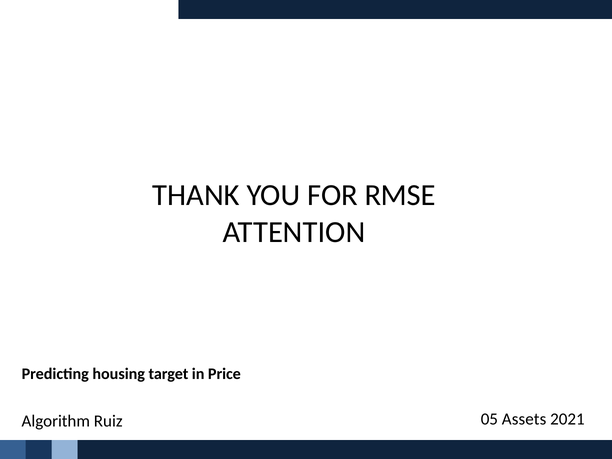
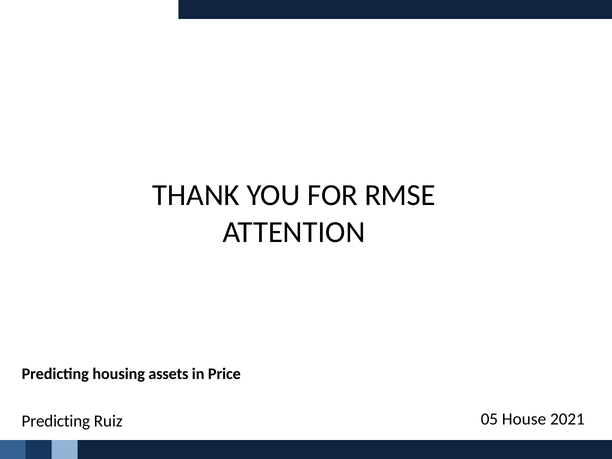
target: target -> assets (168, 374)
Assets: Assets -> House (524, 419)
Algorithm: Algorithm -> Predicting (56, 421)
